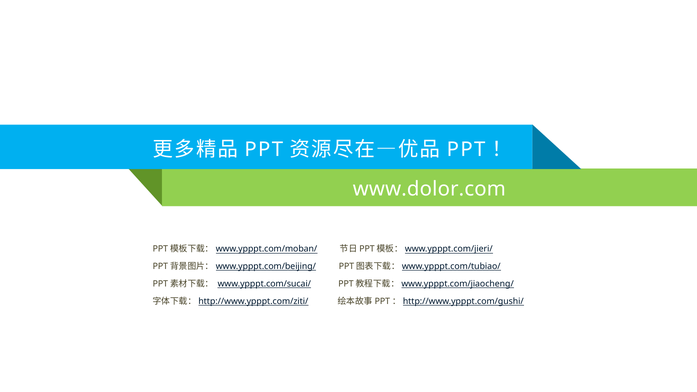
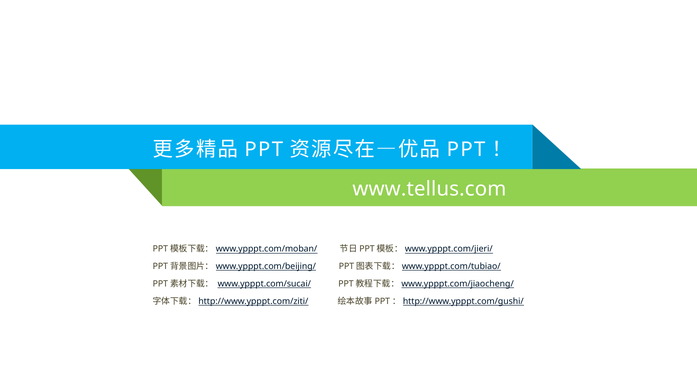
www.dolor.com: www.dolor.com -> www.tellus.com (429, 189)
